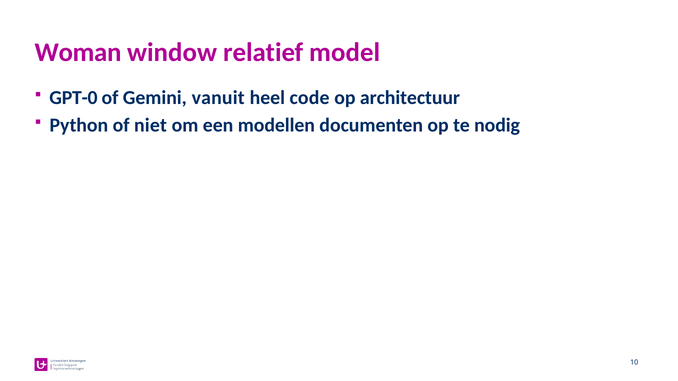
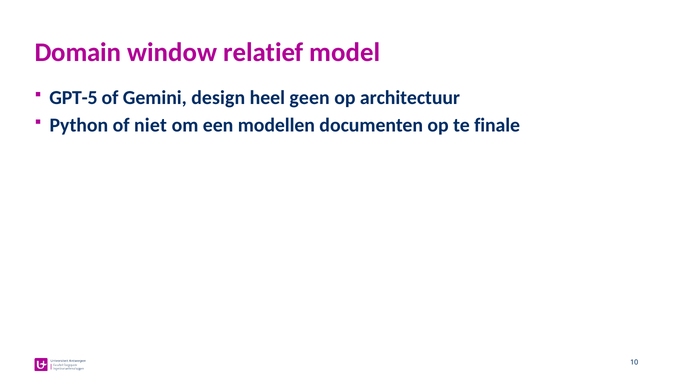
Woman: Woman -> Domain (78, 53)
GPT-0: GPT-0 -> GPT-5 (73, 98)
vanuit: vanuit -> design (218, 98)
code: code -> geen (310, 98)
nodig: nodig -> finale (497, 125)
